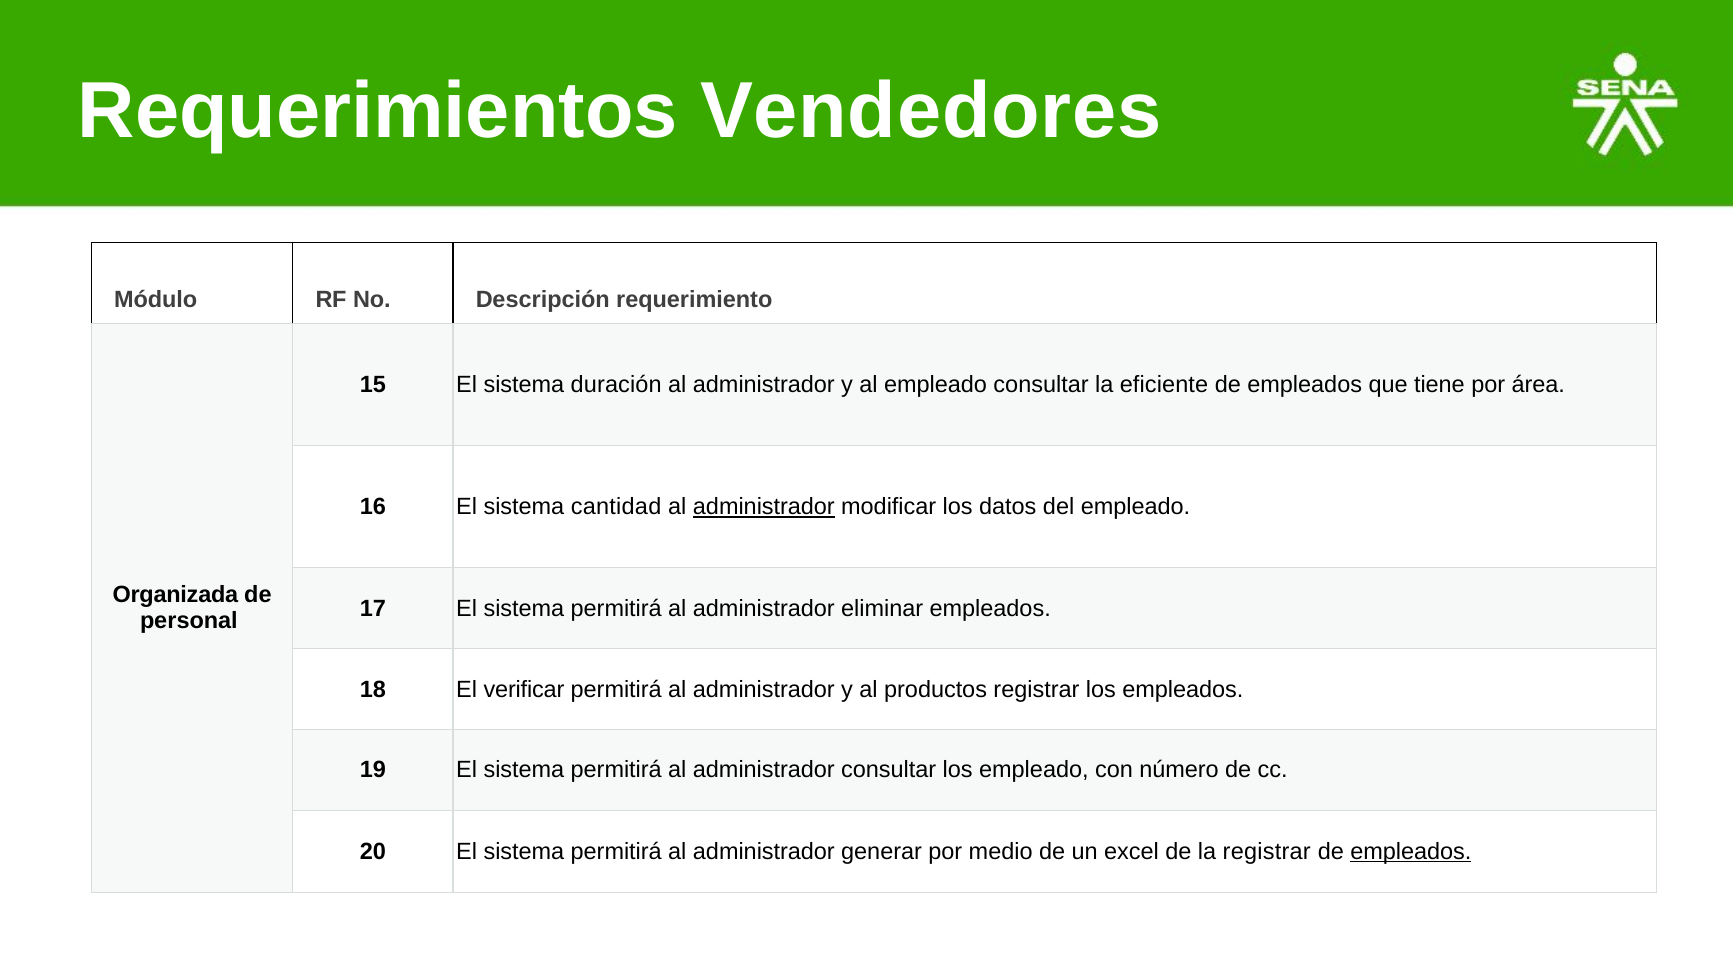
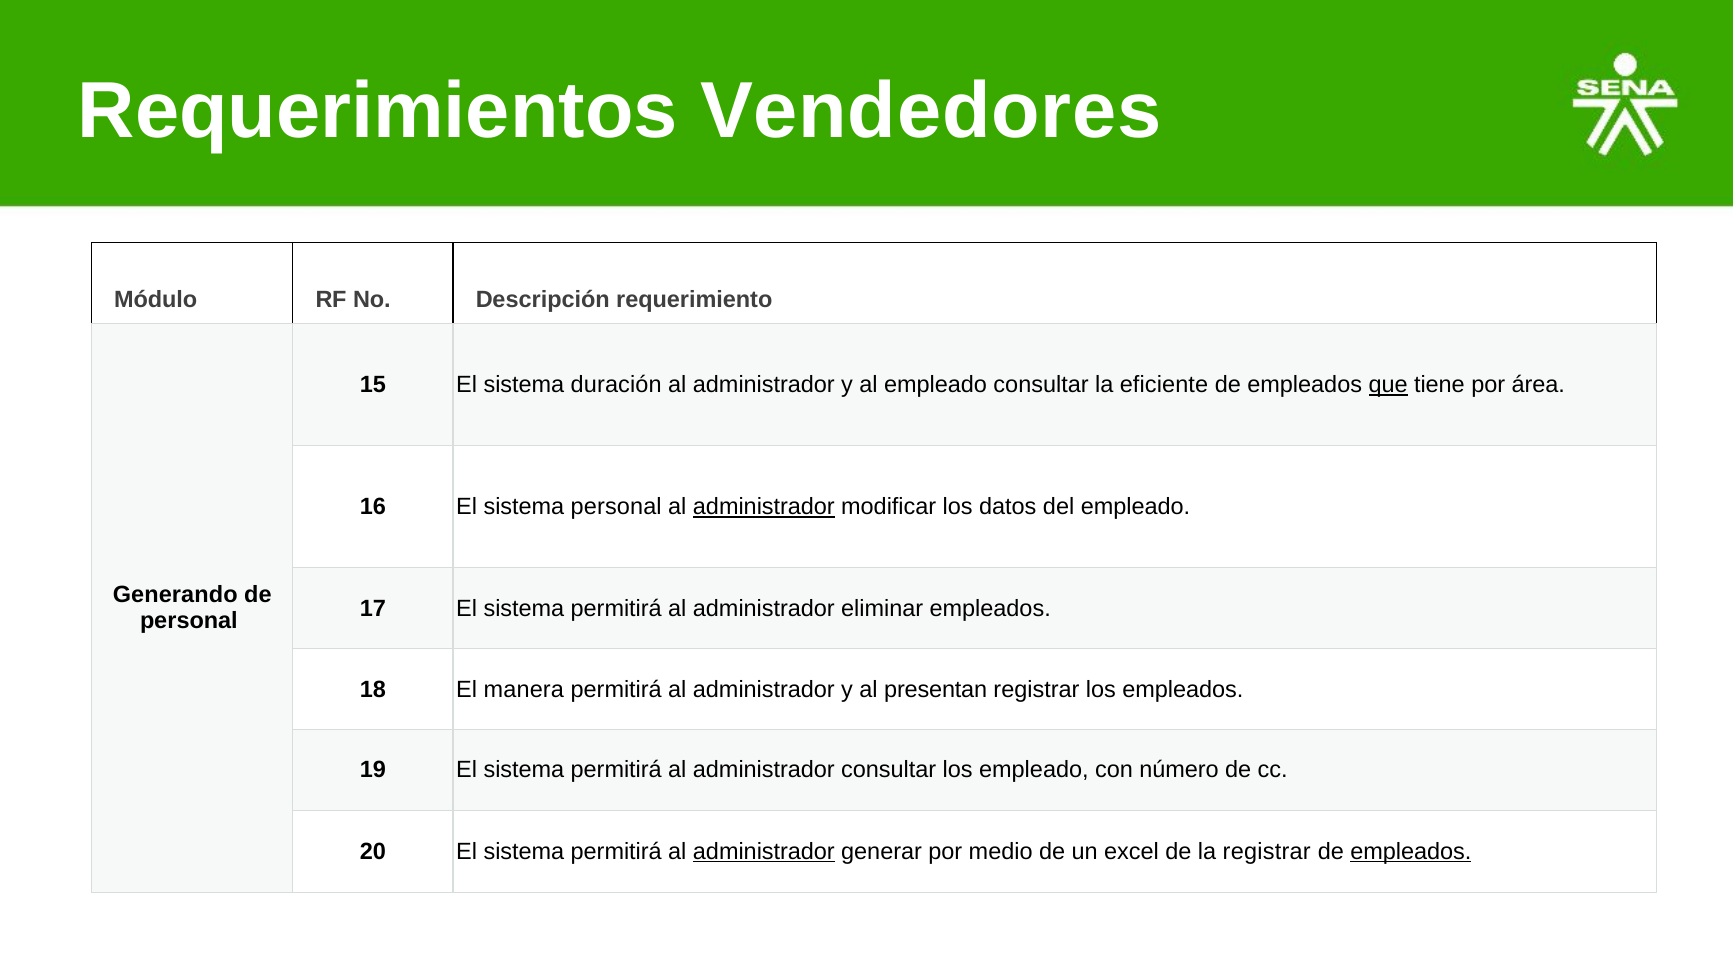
que underline: none -> present (1388, 385)
sistema cantidad: cantidad -> personal (616, 507)
Organizada: Organizada -> Generando (175, 595)
verificar: verificar -> manera (524, 689)
productos: productos -> presentan (936, 689)
administrador underline: none -> present (764, 851)
